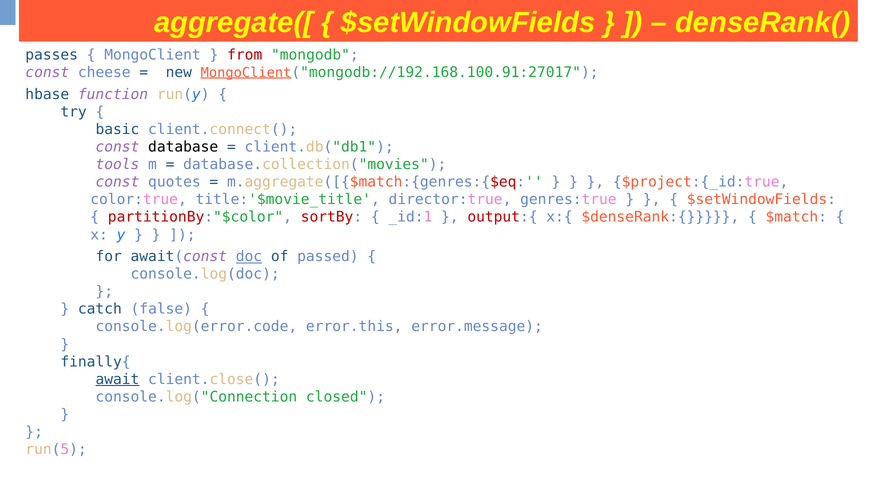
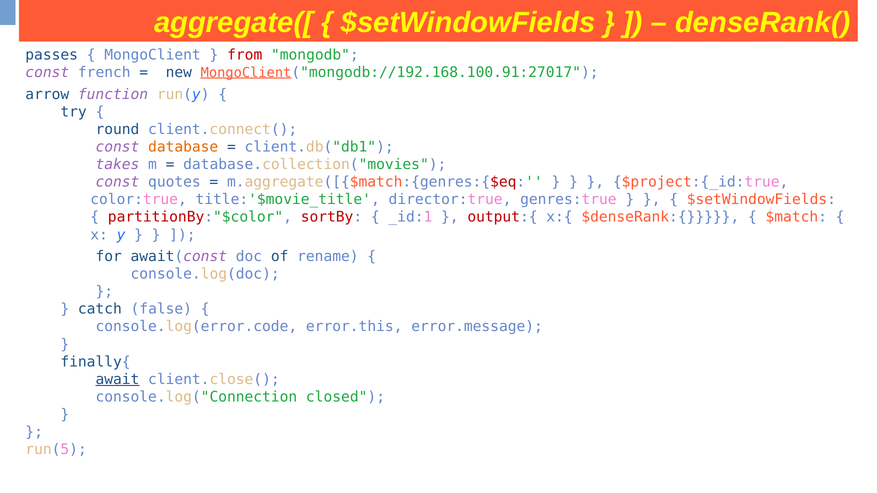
cheese: cheese -> french (104, 73)
hbase: hbase -> arrow (47, 95)
basic: basic -> round (117, 130)
database colour: black -> orange (183, 147)
tools: tools -> takes (117, 165)
doc underline: present -> none (249, 257)
passed: passed -> rename (328, 257)
